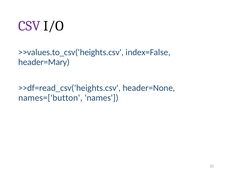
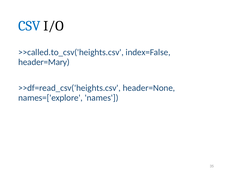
CSV colour: purple -> blue (29, 26)
>>values.to_csv('heights.csv: >>values.to_csv('heights.csv -> >>called.to_csv('heights.csv (71, 52)
names=['button: names=['button -> names=['explore (50, 98)
